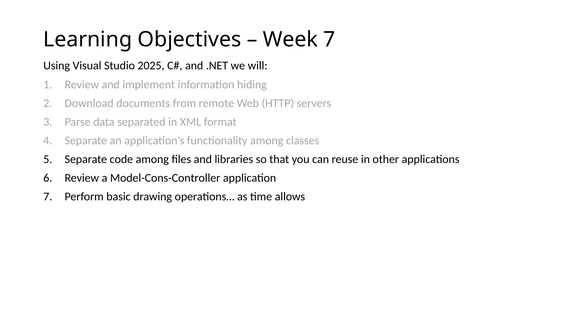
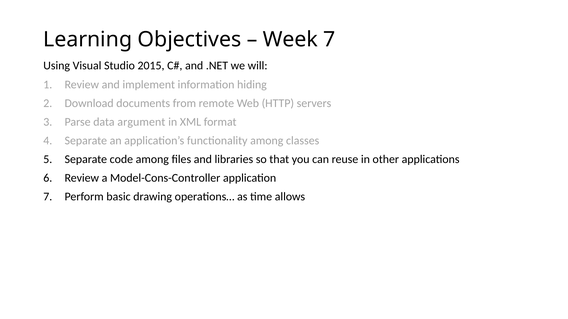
2025: 2025 -> 2015 (151, 66)
separated: separated -> argument (141, 122)
